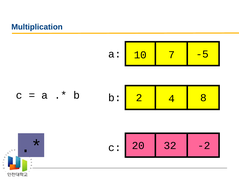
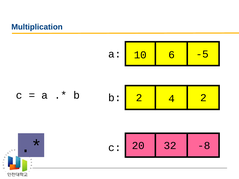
7: 7 -> 6 (172, 55)
4 8: 8 -> 2 (204, 98)
-2: -2 -> -8 (204, 146)
